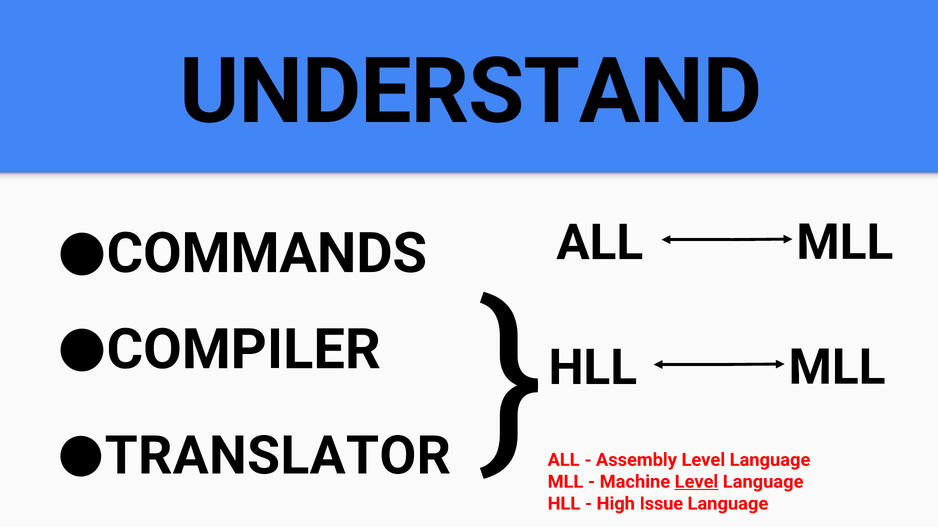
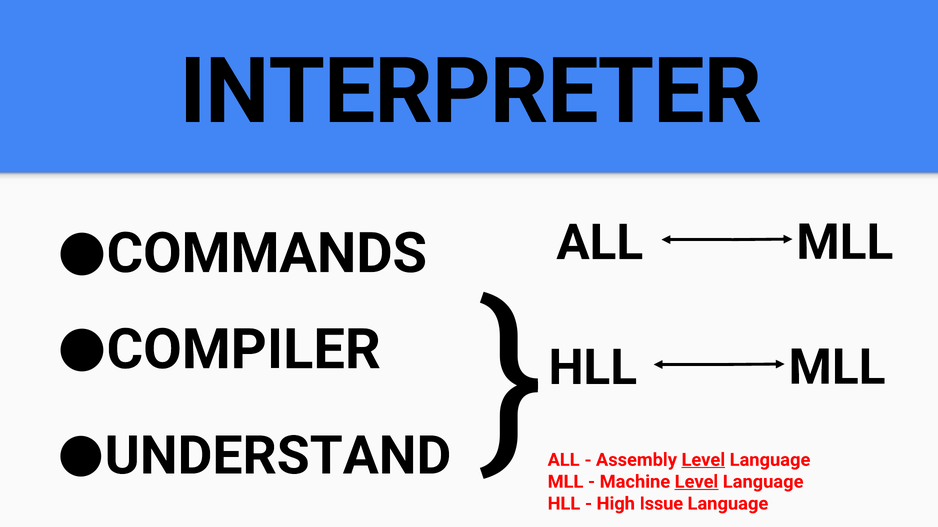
UNDERSTAND: UNDERSTAND -> INTERPRETER (471, 92)
Level underline: none -> present (703, 460)
TRANSLATOR: TRANSLATOR -> UNDERSTAND (278, 456)
